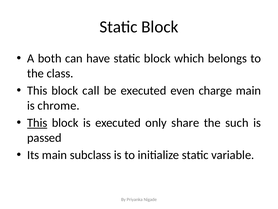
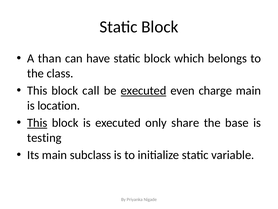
both: both -> than (50, 58)
executed underline: none -> present (144, 90)
chrome: chrome -> location (59, 105)
such: such -> base (237, 123)
passed: passed -> testing (44, 137)
